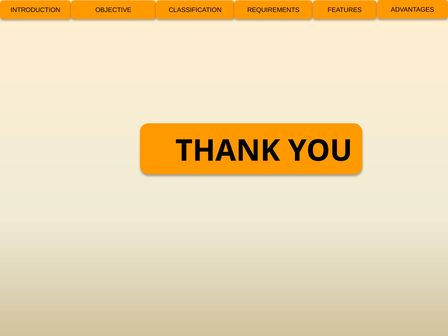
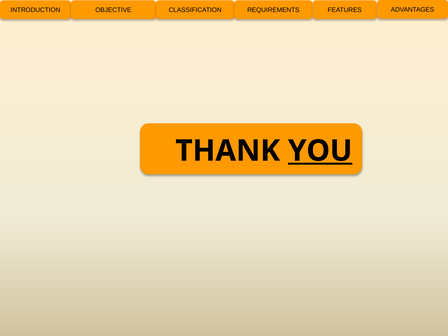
YOU underline: none -> present (320, 151)
